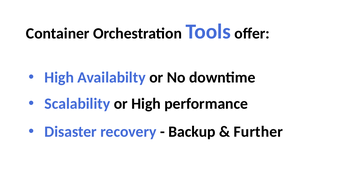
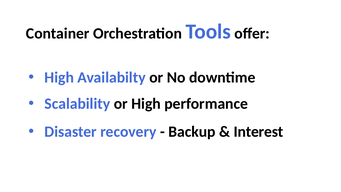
Further: Further -> Interest (258, 131)
